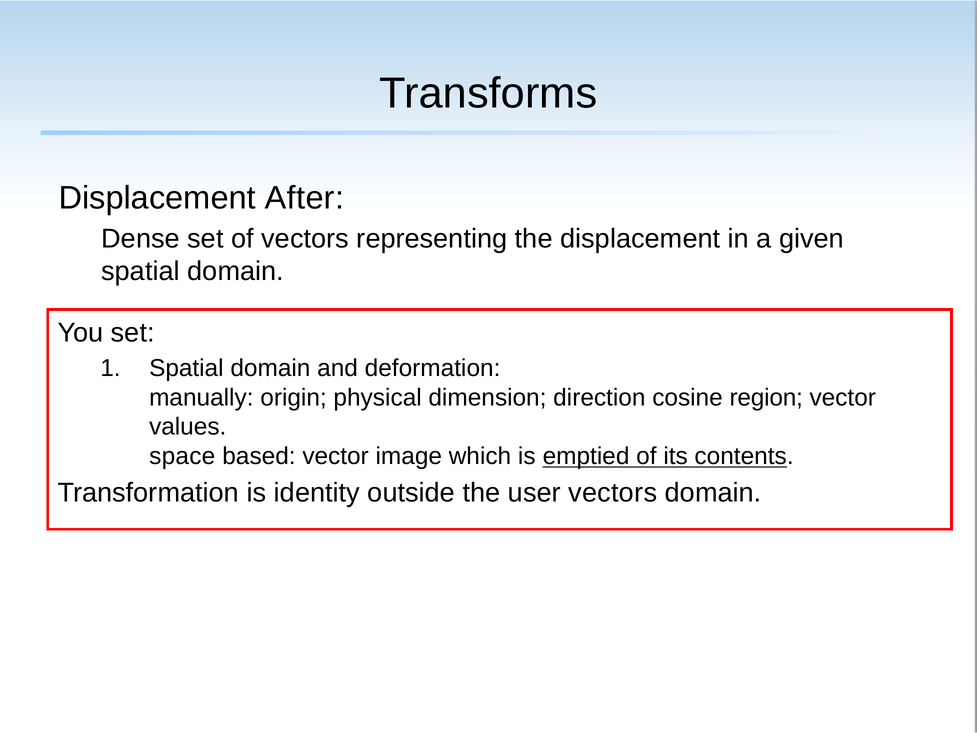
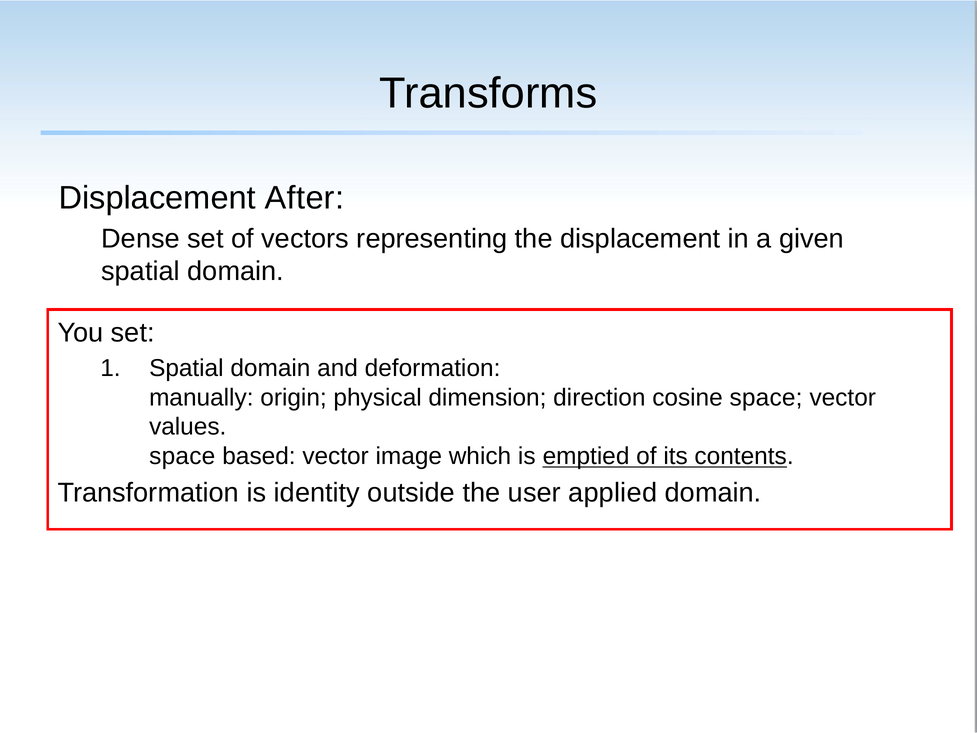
cosine region: region -> space (766, 397)
user vectors: vectors -> applied (613, 493)
